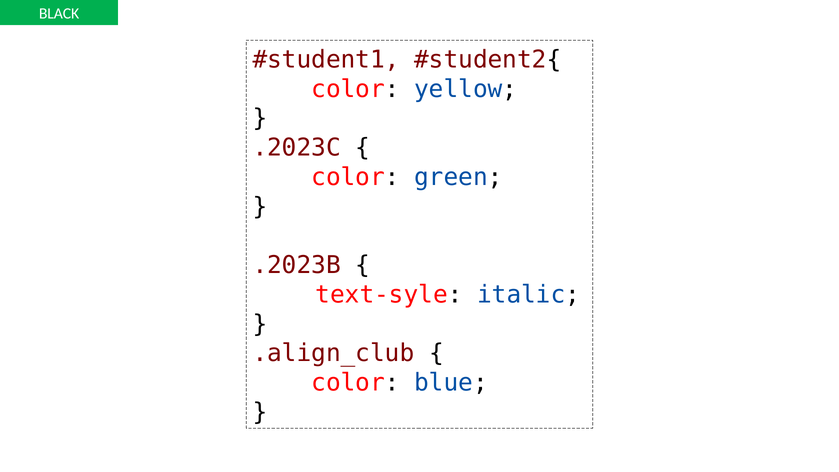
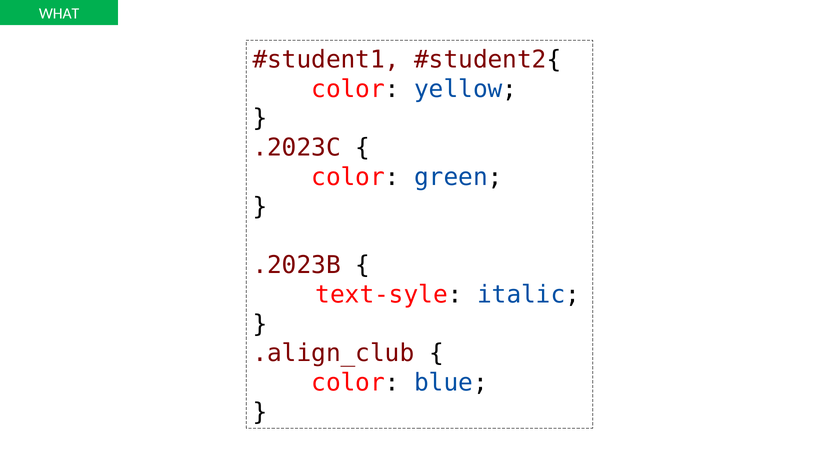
BLACK: BLACK -> WHAT (59, 14)
